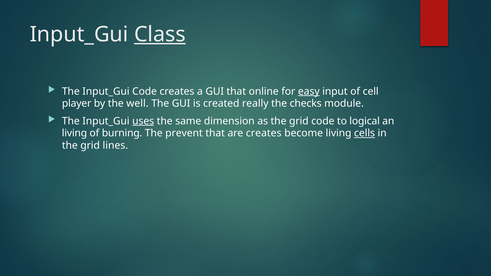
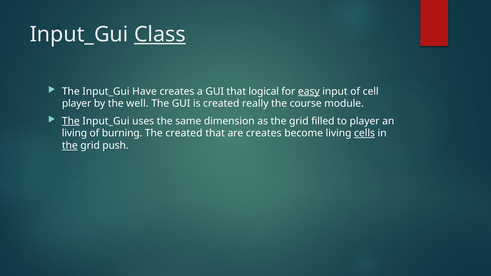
Input_Gui Code: Code -> Have (145, 91)
online: online -> logical (264, 91)
checks: checks -> course (306, 104)
The underline: none -> present (71, 121)
uses underline: present -> none (143, 121)
grid code: code -> filled (323, 121)
to logical: logical -> player (365, 121)
The prevent: prevent -> created (184, 133)
the underline: none -> present (70, 146)
lines: lines -> push (115, 146)
